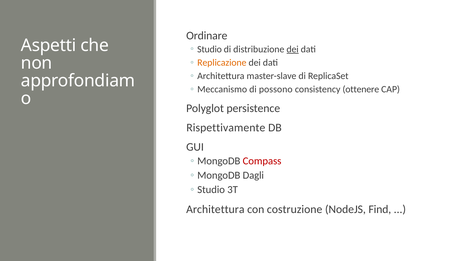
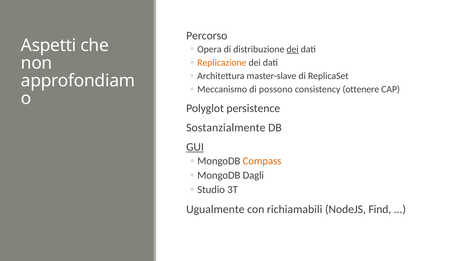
Ordinare: Ordinare -> Percorso (207, 36)
Studio: Studio -> Opera (209, 49)
Rispettivamente: Rispettivamente -> Sostanzialmente (226, 128)
GUI underline: none -> present (195, 147)
Compass colour: red -> orange (262, 161)
Architettura: Architettura -> Ugualmente (215, 209)
costruzione: costruzione -> richiamabili (295, 209)
